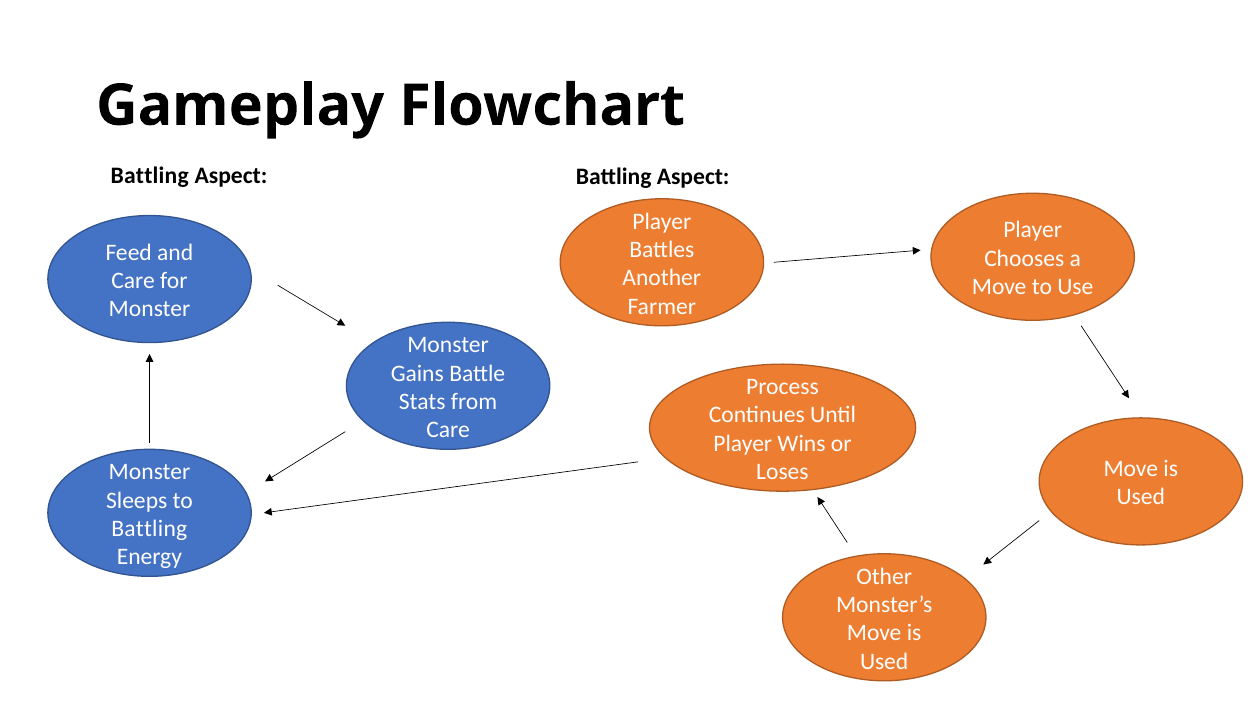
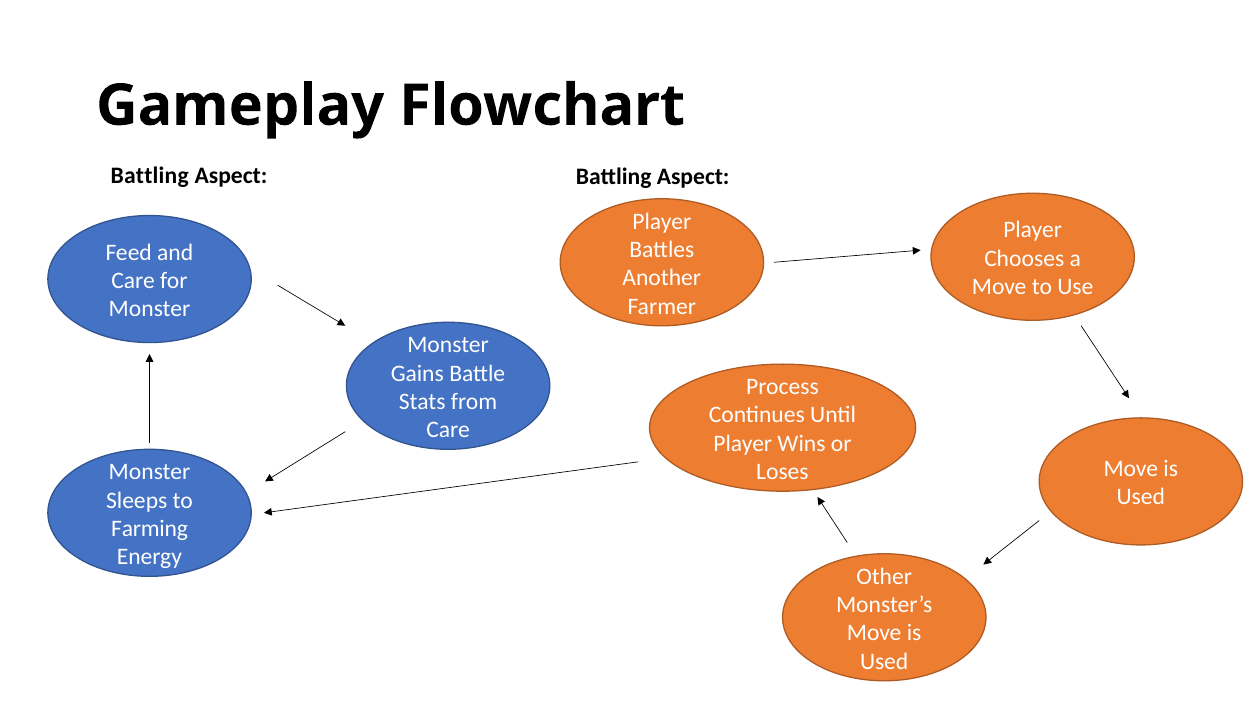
Battling: Battling -> Farming (150, 529)
